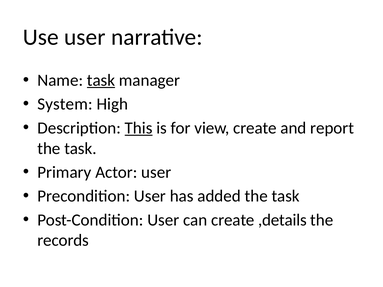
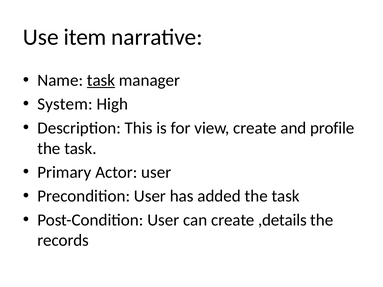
Use user: user -> item (85, 37)
This underline: present -> none (139, 128)
report: report -> profile (332, 128)
